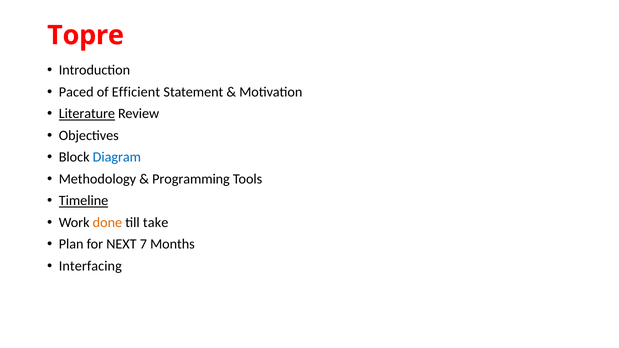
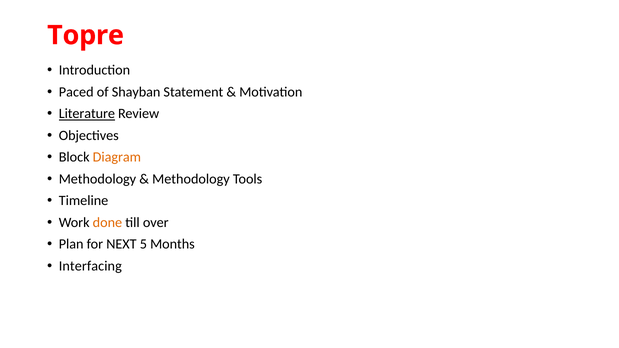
Efficient: Efficient -> Shayban (136, 92)
Diagram colour: blue -> orange (117, 157)
Programming: Programming -> Methodology (191, 179)
Timeline underline: present -> none (84, 201)
take: take -> over (156, 223)
7: 7 -> 5 (143, 244)
